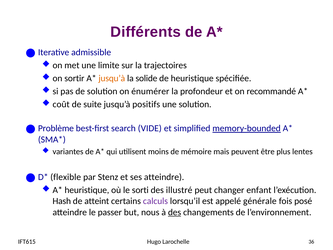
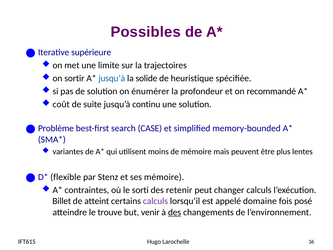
Différents: Différents -> Possibles (146, 32)
admissible: admissible -> supérieure (91, 52)
jusqu’à colour: orange -> blue (112, 78)
positifs: positifs -> continu (146, 104)
VIDE: VIDE -> CASE (150, 128)
memory-bounded underline: present -> none (247, 128)
ses atteindre: atteindre -> mémoire (164, 177)
heuristique: heuristique -> contraintes (87, 190)
illustré: illustré -> retenir (179, 190)
changer enfant: enfant -> calculs (259, 190)
Hash: Hash -> Billet (62, 201)
générale: générale -> domaine (260, 201)
passer: passer -> trouve (110, 212)
nous: nous -> venir (150, 212)
